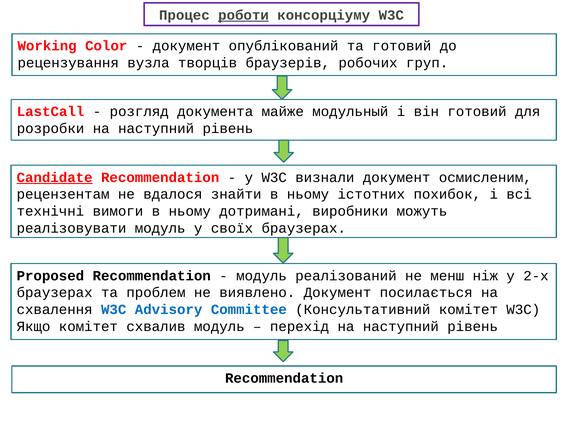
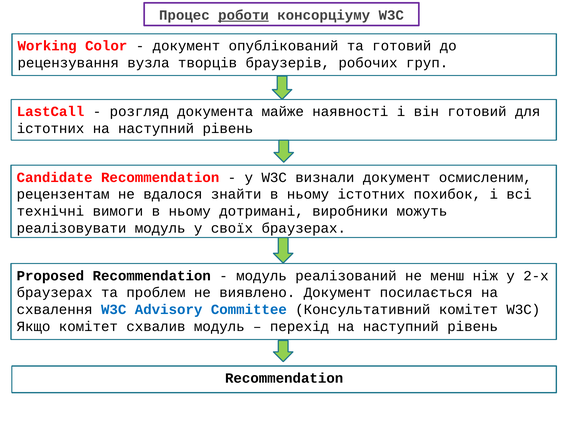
модульный: модульный -> наявності (350, 112)
розробки: розробки -> істотних (51, 129)
Candidate underline: present -> none (55, 178)
